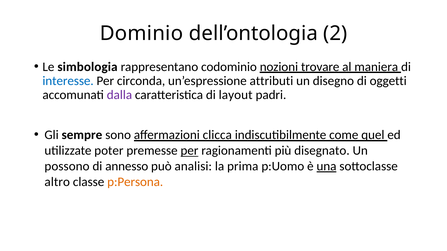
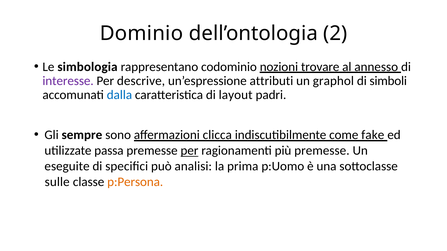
maniera: maniera -> annesso (376, 67)
interesse colour: blue -> purple (68, 81)
circonda: circonda -> descrive (141, 81)
disegno: disegno -> graphol (333, 81)
oggetti: oggetti -> simboli (388, 81)
dalla colour: purple -> blue (119, 95)
quel: quel -> fake (373, 135)
poter: poter -> passa (109, 151)
più disegnato: disegnato -> premesse (322, 151)
possono: possono -> eseguite (67, 167)
annesso: annesso -> speciﬁci (127, 167)
una underline: present -> none (327, 167)
altro: altro -> sulle (57, 182)
